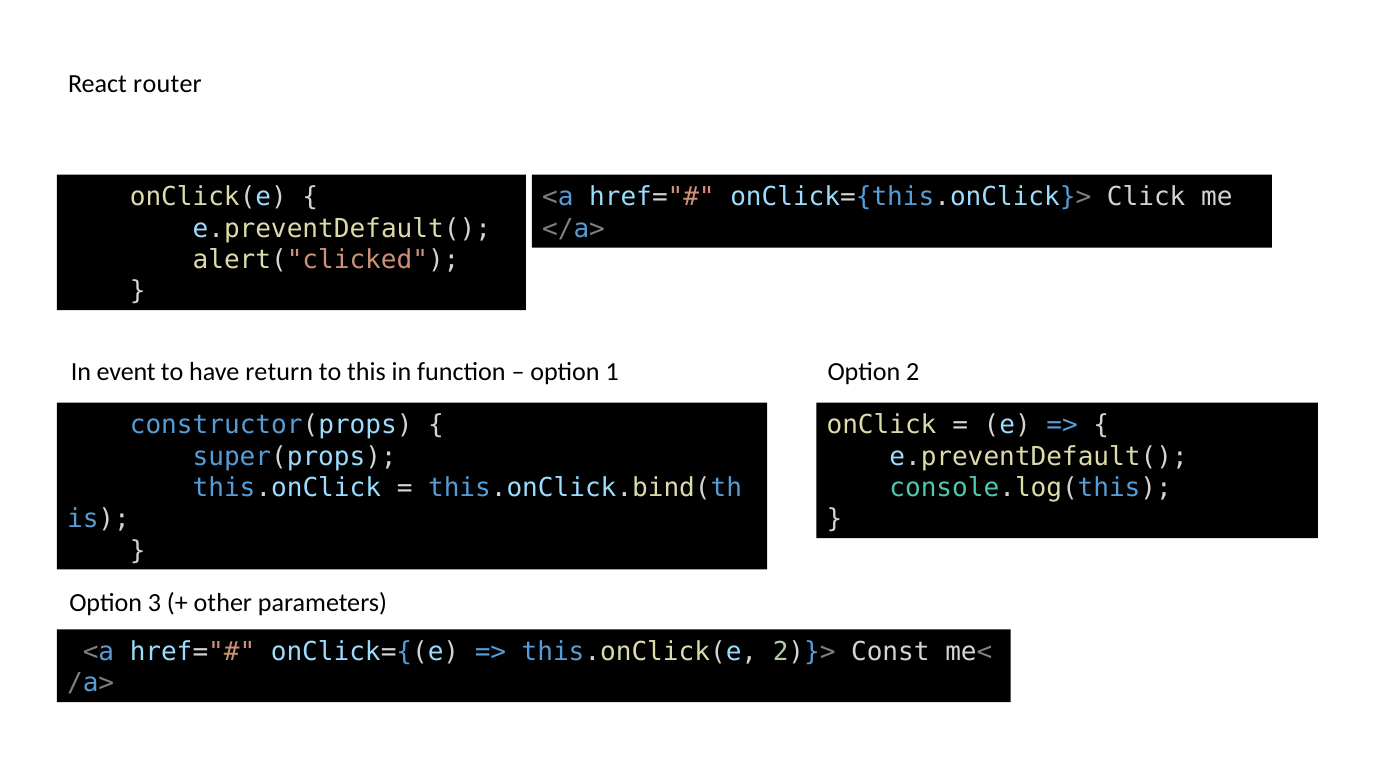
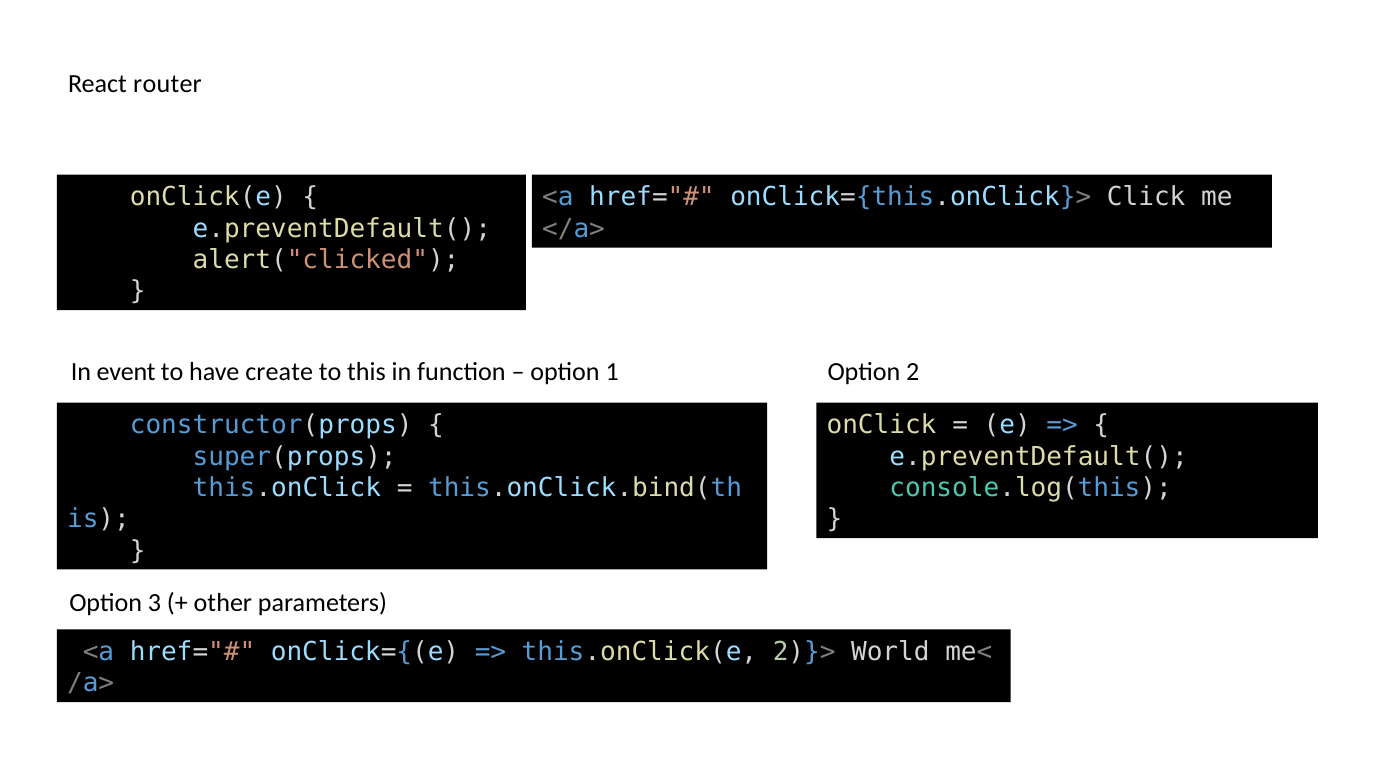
return: return -> create (279, 372)
Const: Const -> World (890, 652)
